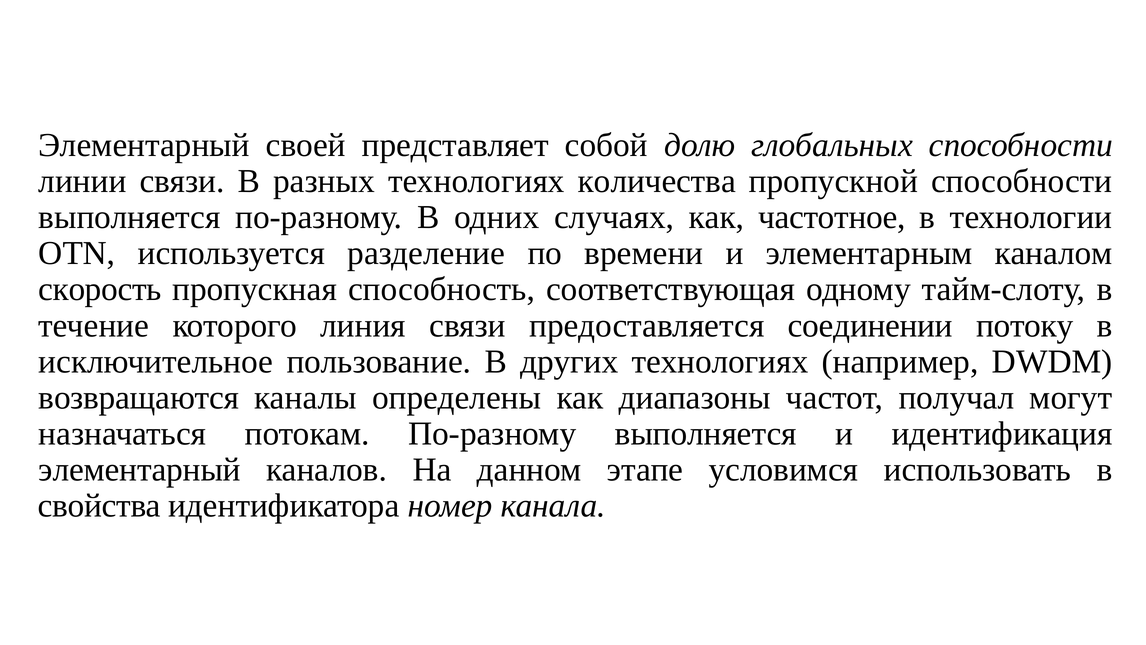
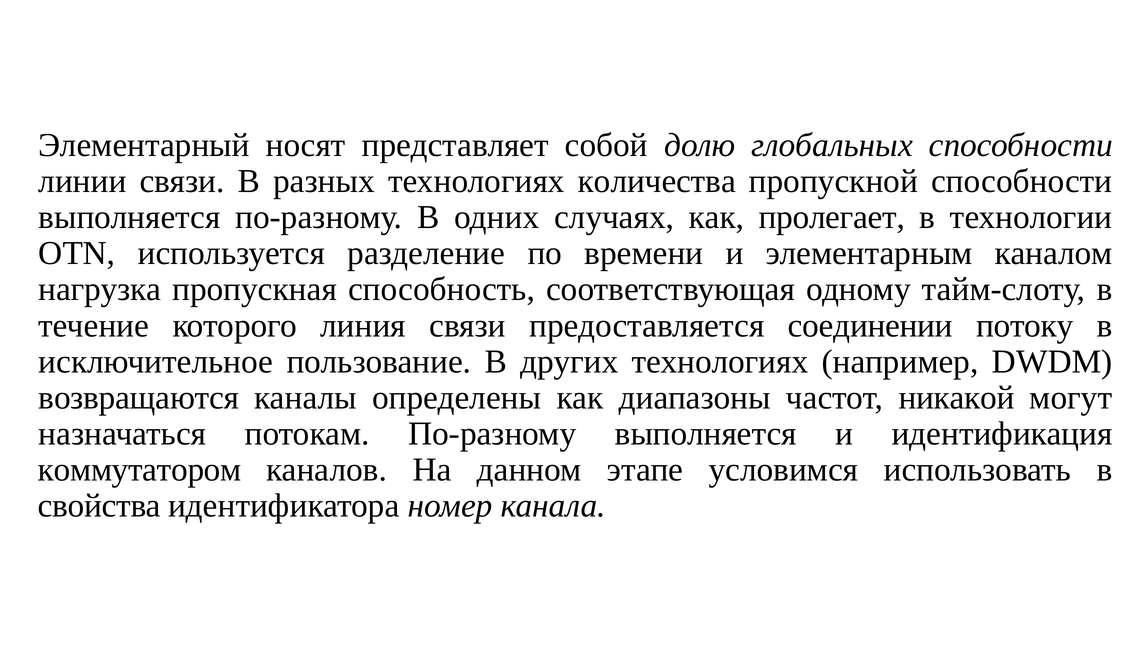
своей: своей -> носят (306, 145)
частотное: частотное -> пролегает (832, 217)
скорость: скорость -> нагрузка (100, 289)
получал: получал -> никакой (957, 397)
элементарный: элементарный -> коммутатором (140, 469)
